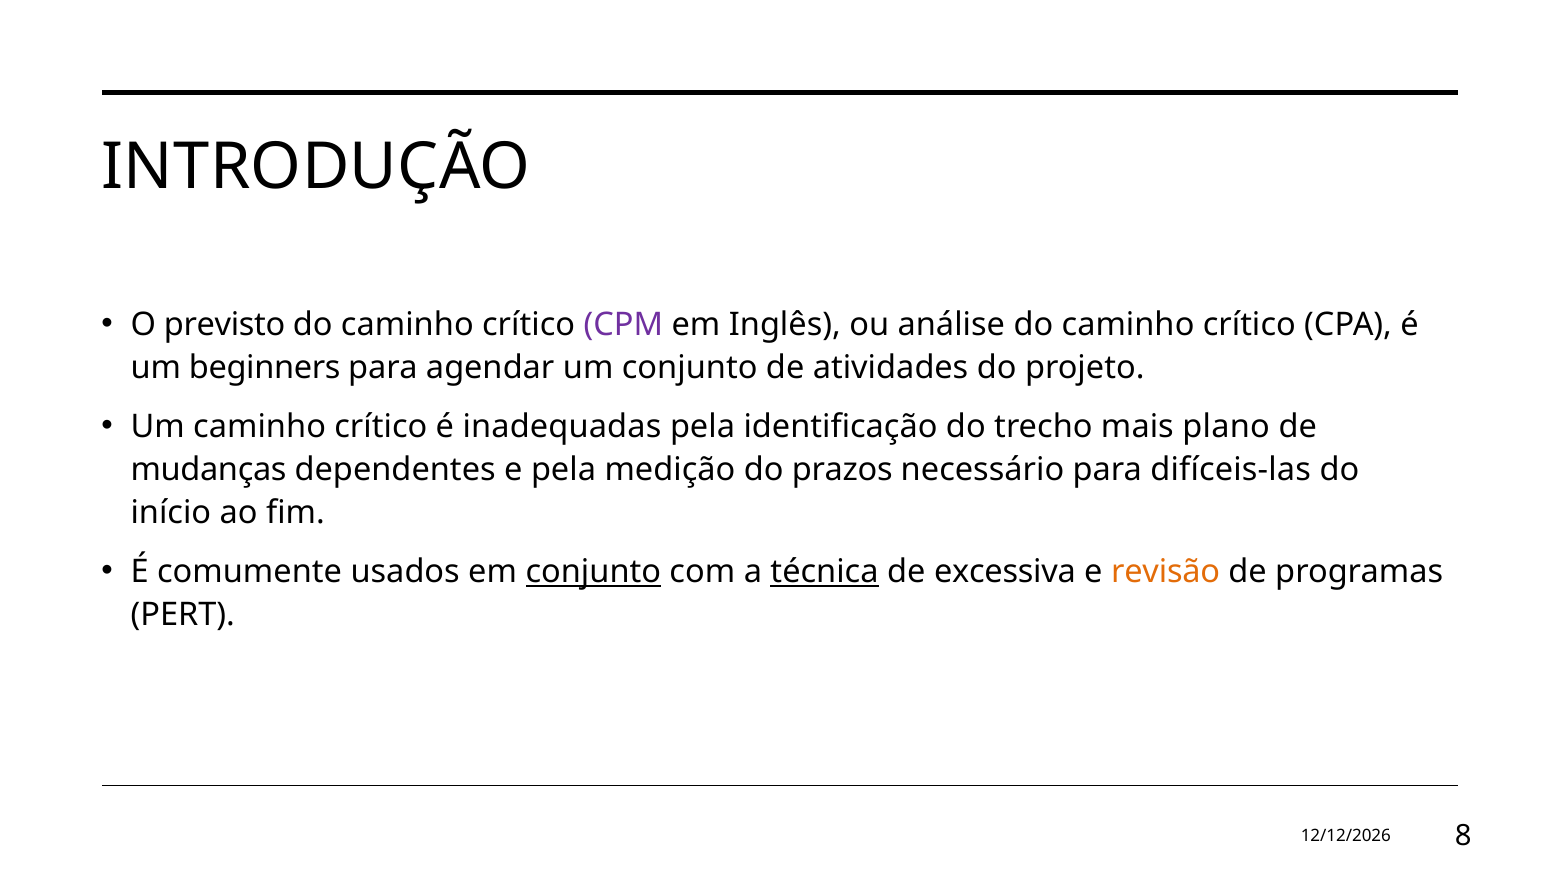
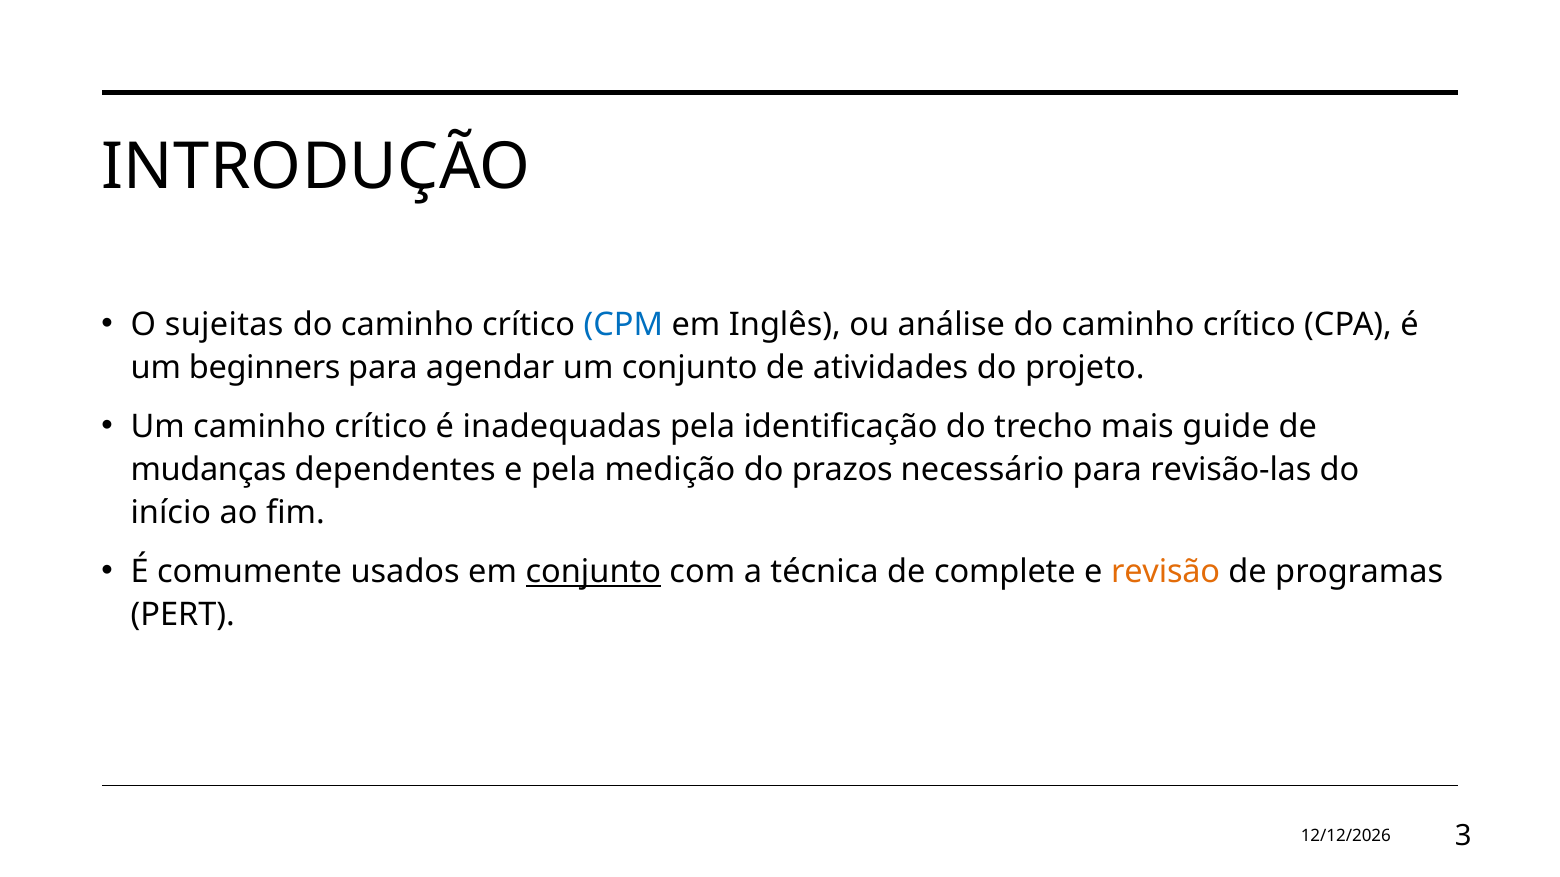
previsto: previsto -> sujeitas (224, 325)
CPM colour: purple -> blue (623, 325)
plano: plano -> guide (1226, 427)
difíceis-las: difíceis-las -> revisão-las (1231, 470)
técnica underline: present -> none (825, 572)
excessiva: excessiva -> complete (1005, 572)
8: 8 -> 3 (1463, 836)
